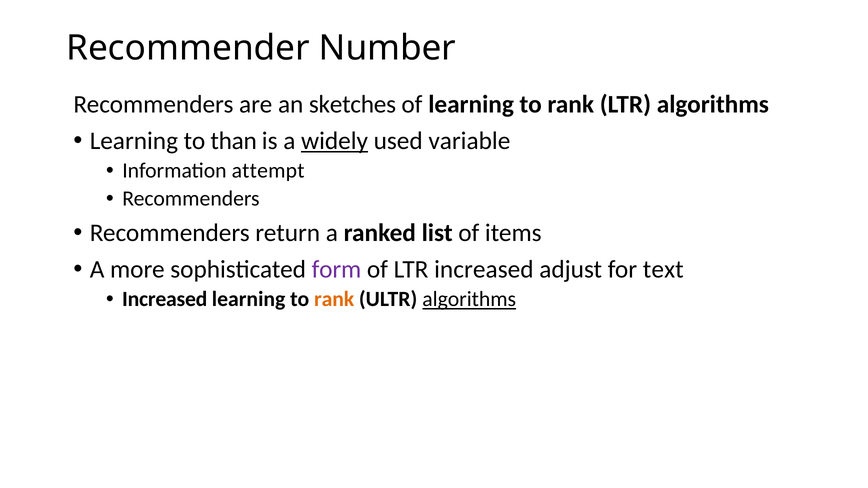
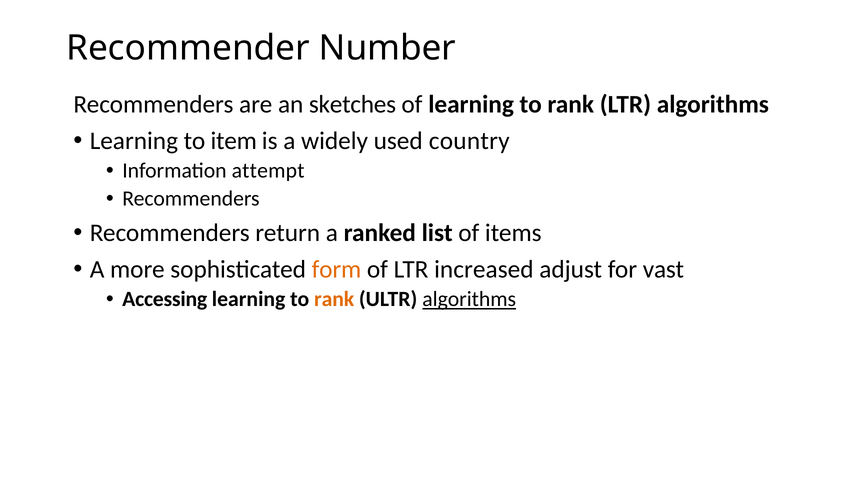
than: than -> item (234, 141)
widely underline: present -> none (335, 141)
variable: variable -> country (469, 141)
form colour: purple -> orange (336, 270)
text: text -> vast (663, 270)
Increased: Increased -> Accessing (165, 299)
